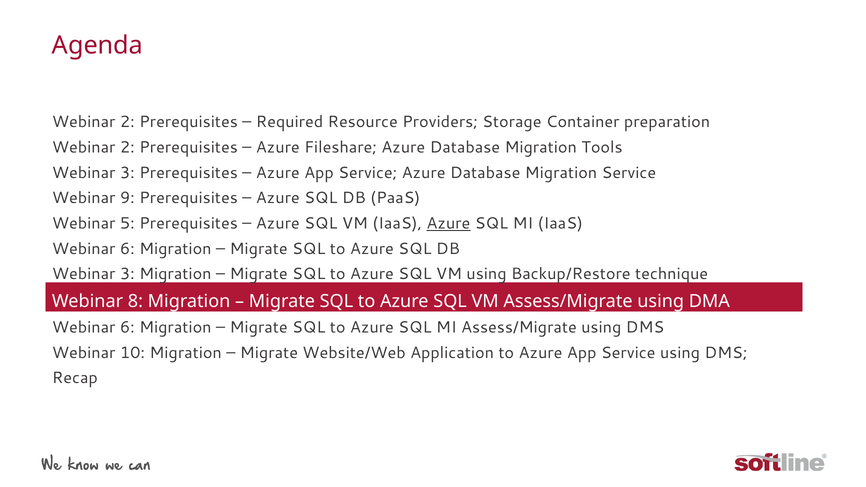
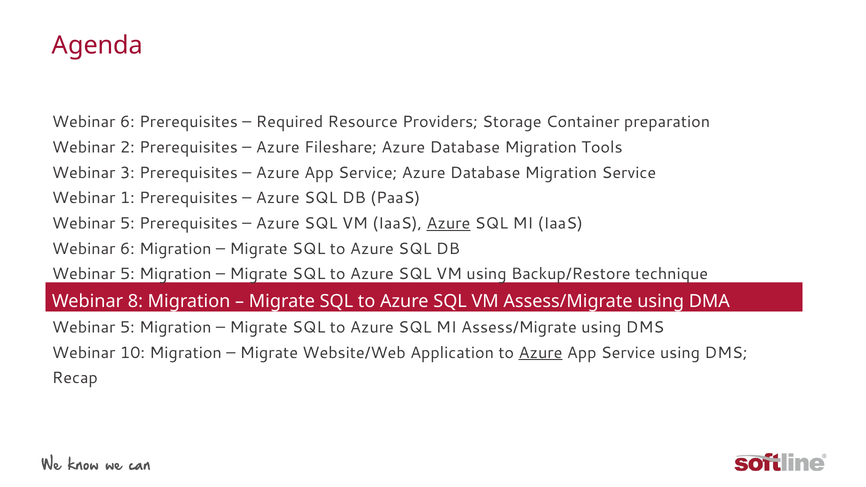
2: 2 -> 6 (127, 122)
9: 9 -> 1 (127, 198)
3: 3 -> 5 (127, 274)
6: 6 -> 5 (127, 328)
Azure underline: none -> present (540, 353)
